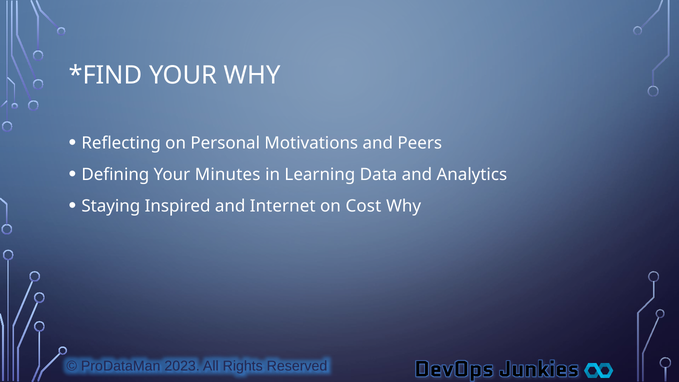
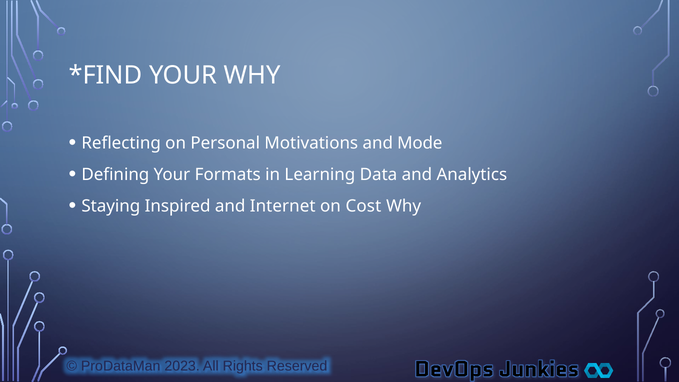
Peers: Peers -> Mode (420, 143)
Minutes: Minutes -> Formats (228, 175)
